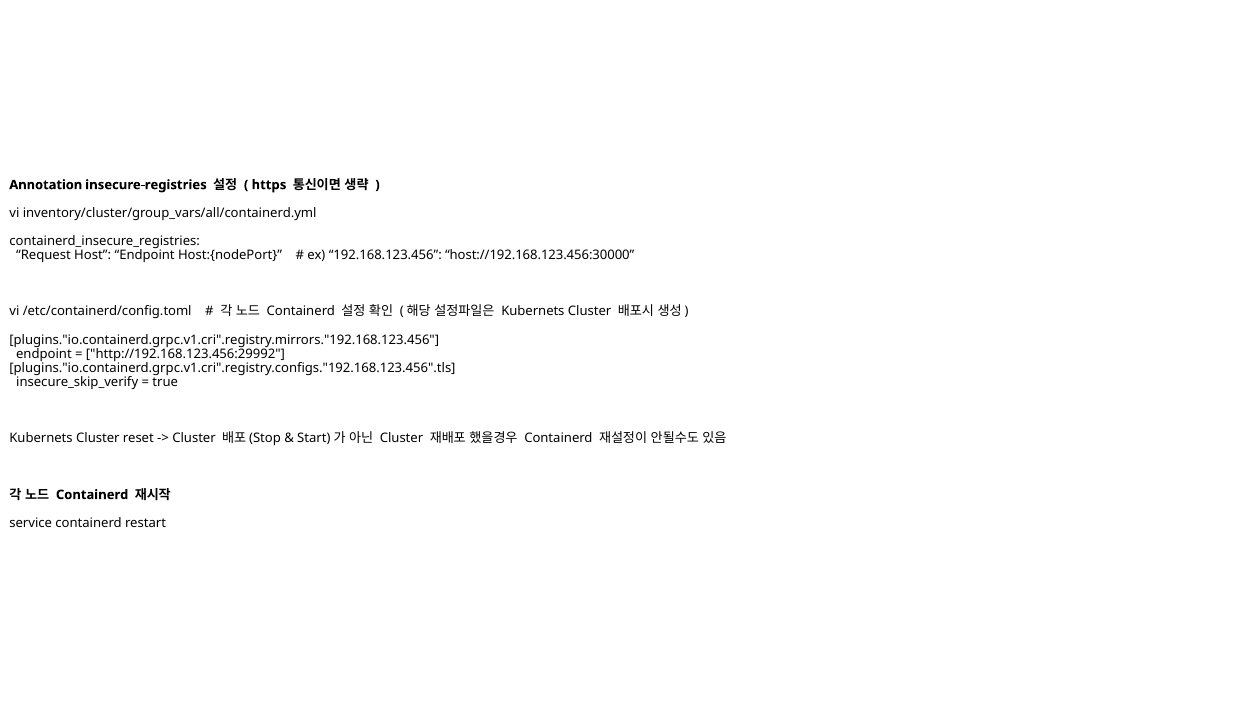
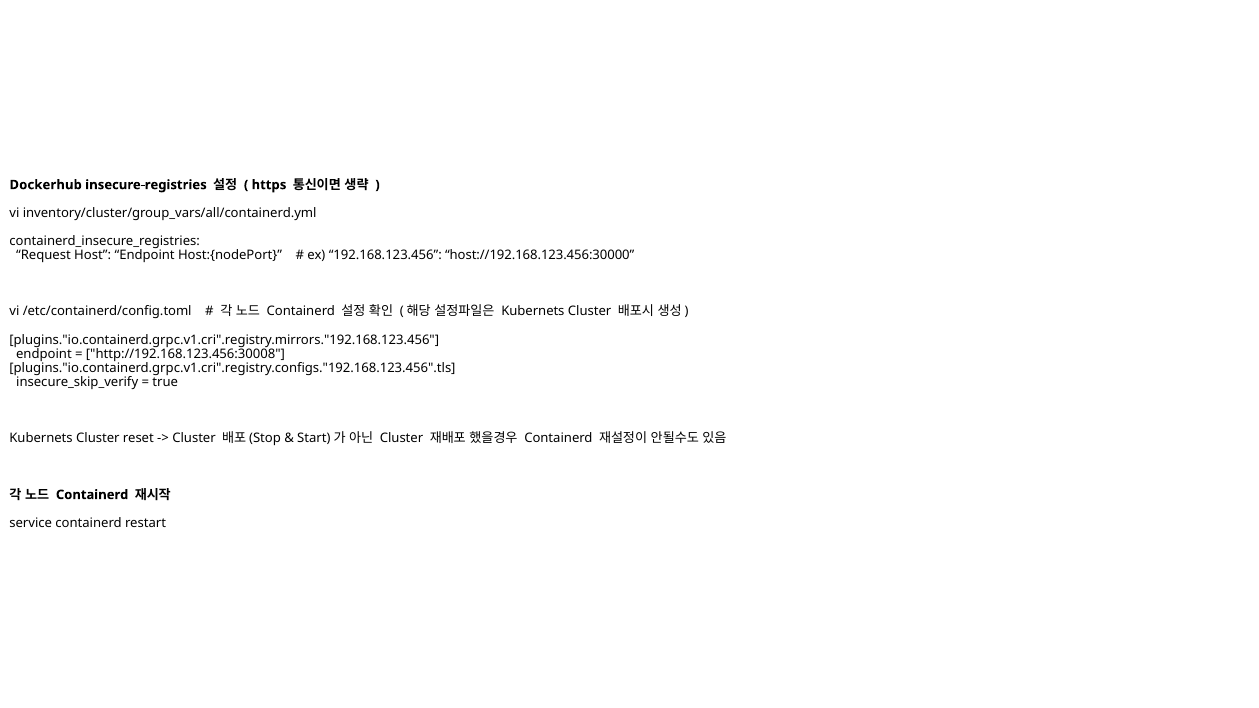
Annotation: Annotation -> Dockerhub (46, 185)
http://192.168.123.456:29992: http://192.168.123.456:29992 -> http://192.168.123.456:30008 (185, 354)
